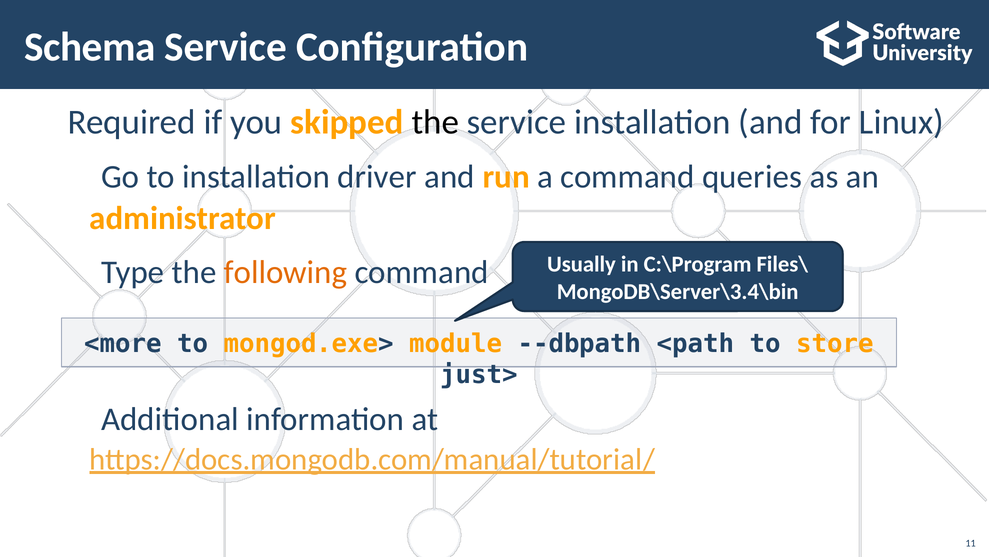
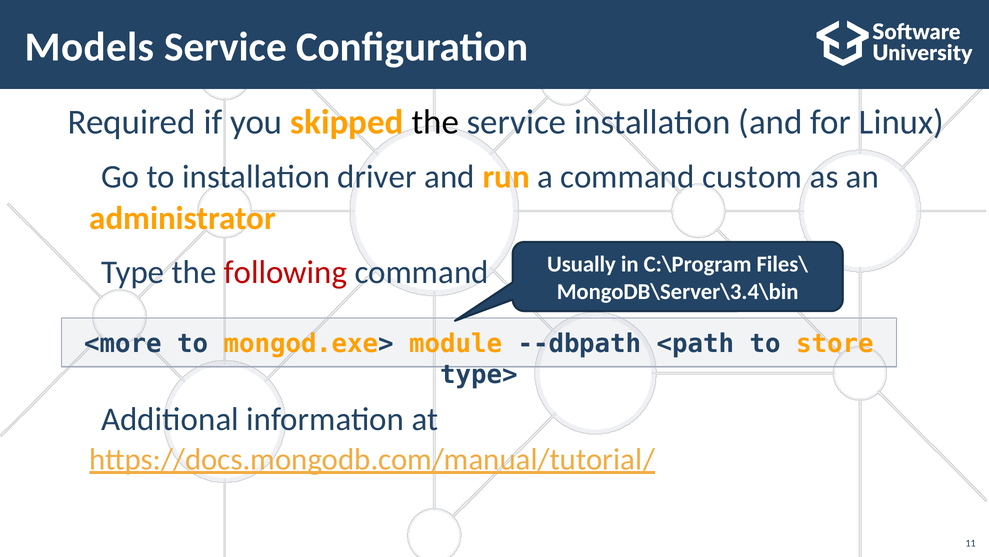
Schema: Schema -> Models (89, 47)
queries: queries -> custom (752, 177)
following colour: orange -> red (286, 272)
just>: just> -> type> (479, 374)
